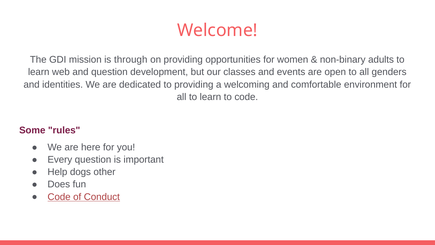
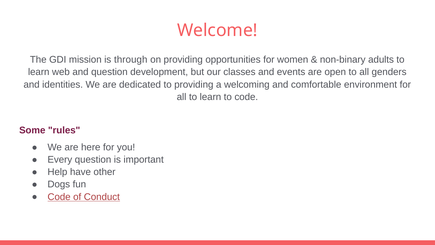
dogs: dogs -> have (80, 172)
Does: Does -> Dogs (59, 184)
